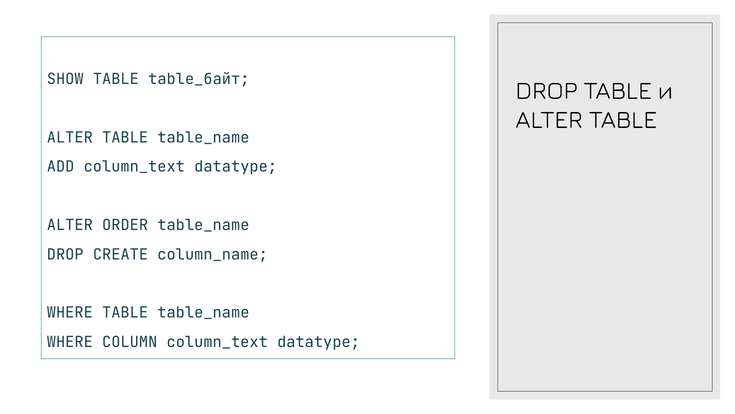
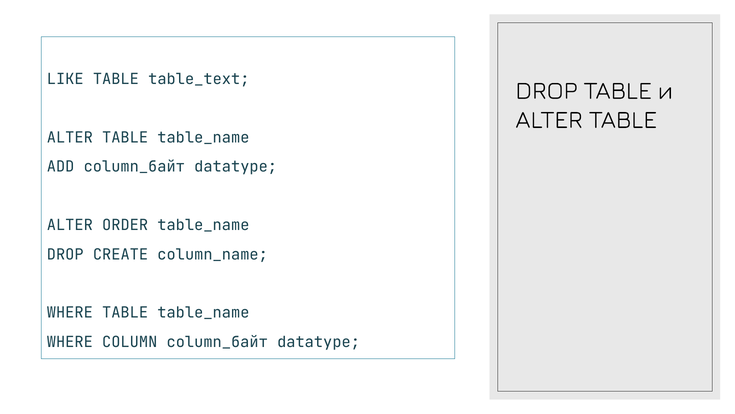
SHOW: SHOW -> LIKE (65, 79)
table_байт: table_байт -> table_text (199, 79)
ADD column_text: column_text -> column_байт (134, 167)
COLUMN column_text: column_text -> column_байт (217, 342)
